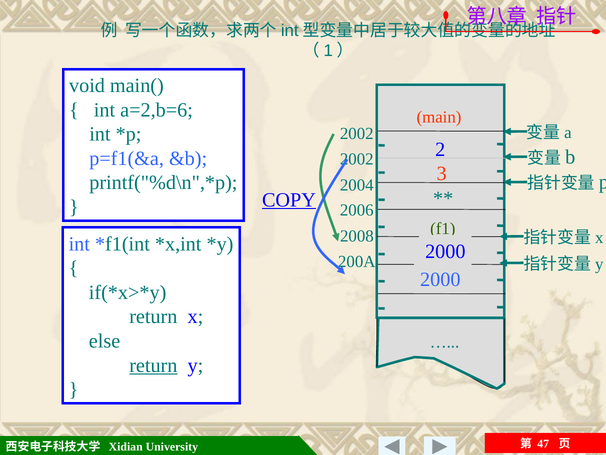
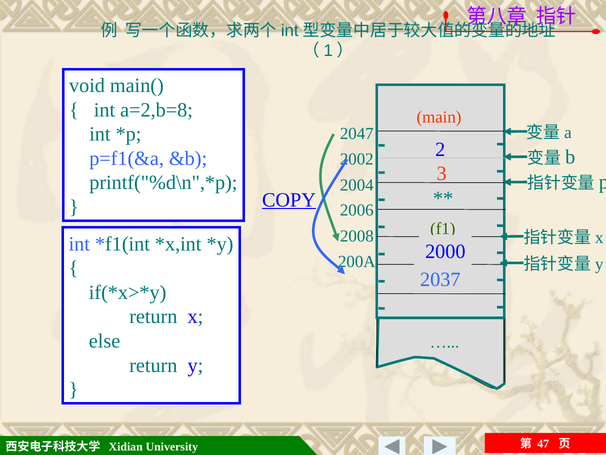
a=2,b=6: a=2,b=6 -> a=2,b=8 (157, 110)
2002: 2002 -> 2047 (357, 134)
2000: 2000 -> 2037 (440, 279)
return underline: present -> none (153, 365)
